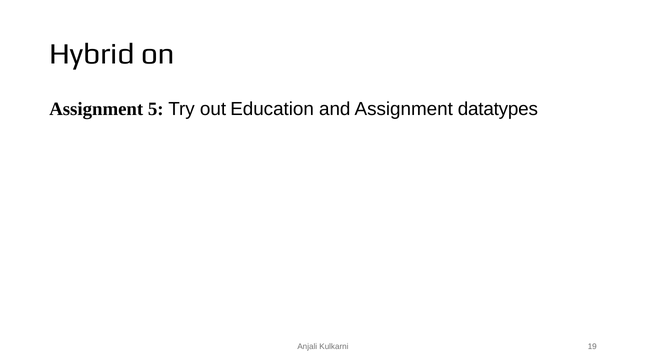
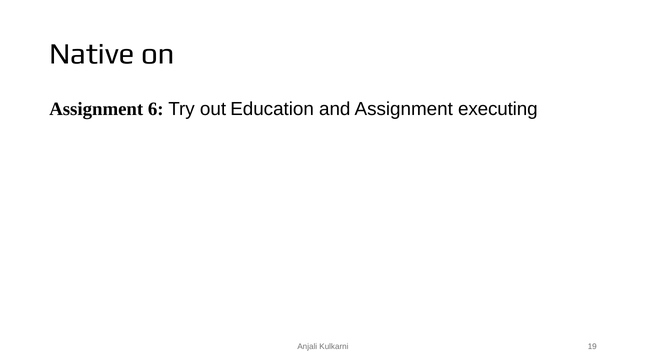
Hybrid: Hybrid -> Native (92, 54)
5: 5 -> 6 (156, 109)
datatypes: datatypes -> executing (498, 109)
